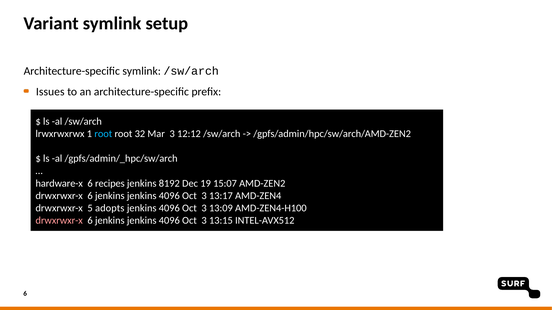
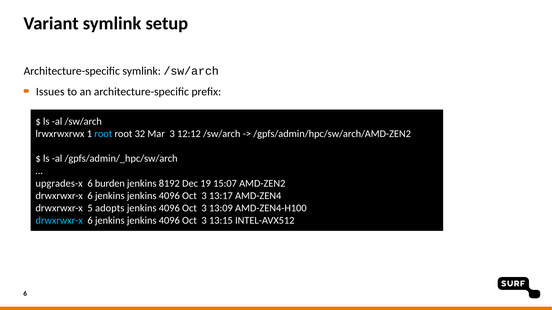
hardware-x: hardware-x -> upgrades-x (59, 184)
recipes: recipes -> burden (110, 184)
drwxrwxr-x colour: pink -> light blue (59, 221)
